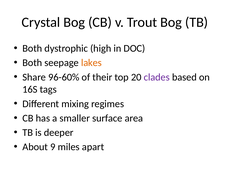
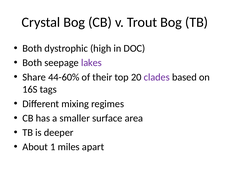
lakes colour: orange -> purple (91, 63)
96-60%: 96-60% -> 44-60% (64, 77)
9: 9 -> 1 (53, 146)
